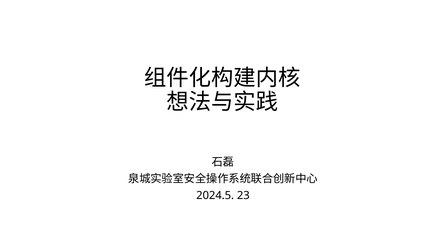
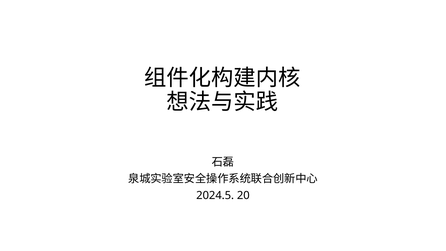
23: 23 -> 20 (243, 195)
